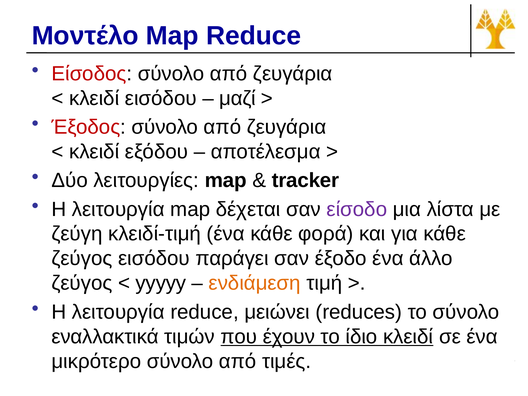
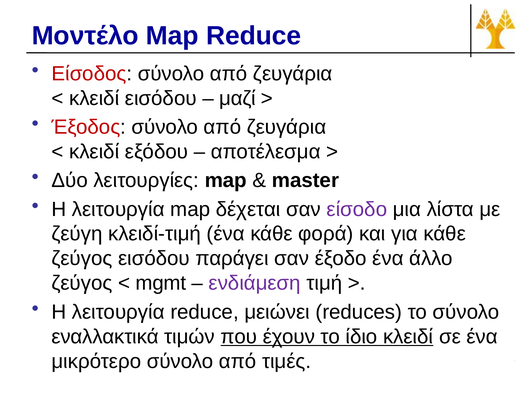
tracker: tracker -> master (305, 180)
yyyyy: yyyyy -> mgmt (161, 283)
ενδιάμεση colour: orange -> purple (255, 283)
